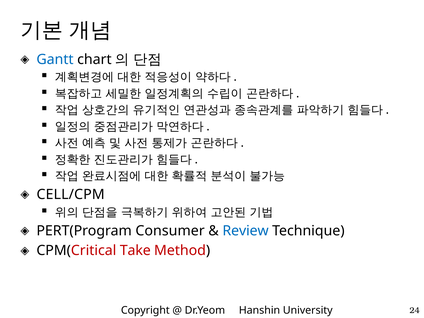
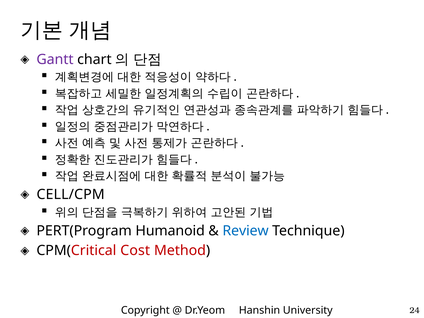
Gantt colour: blue -> purple (55, 59)
Consumer: Consumer -> Humanoid (170, 231)
Take: Take -> Cost (135, 251)
